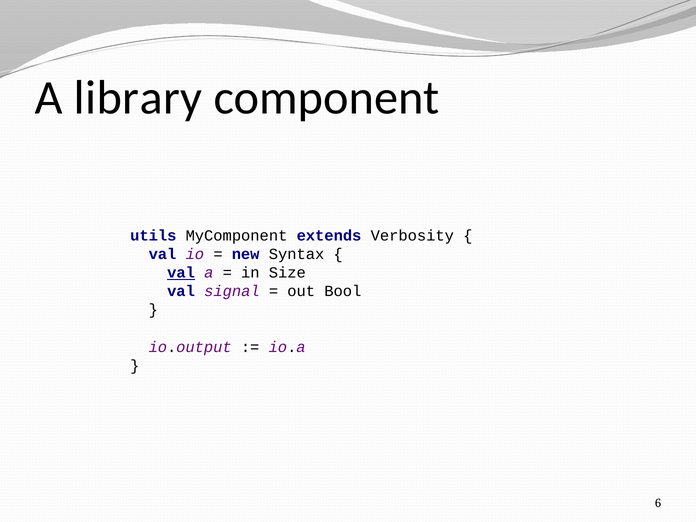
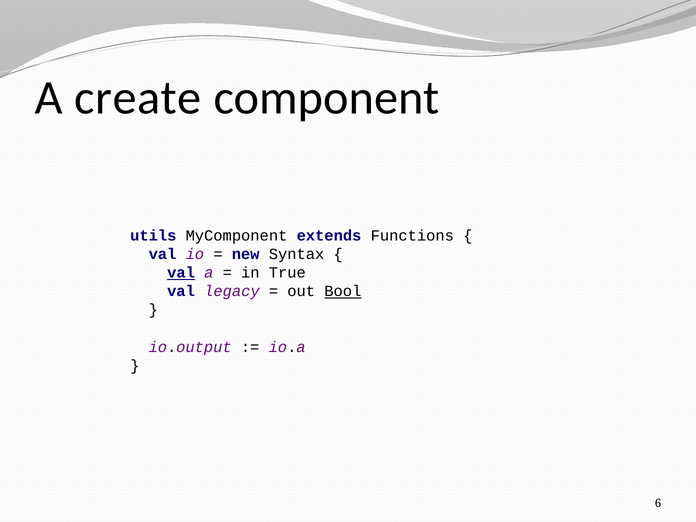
library: library -> create (138, 98)
Verbosity: Verbosity -> Functions (412, 236)
Size: Size -> True (287, 273)
signal: signal -> legacy (232, 291)
Bool underline: none -> present (343, 291)
